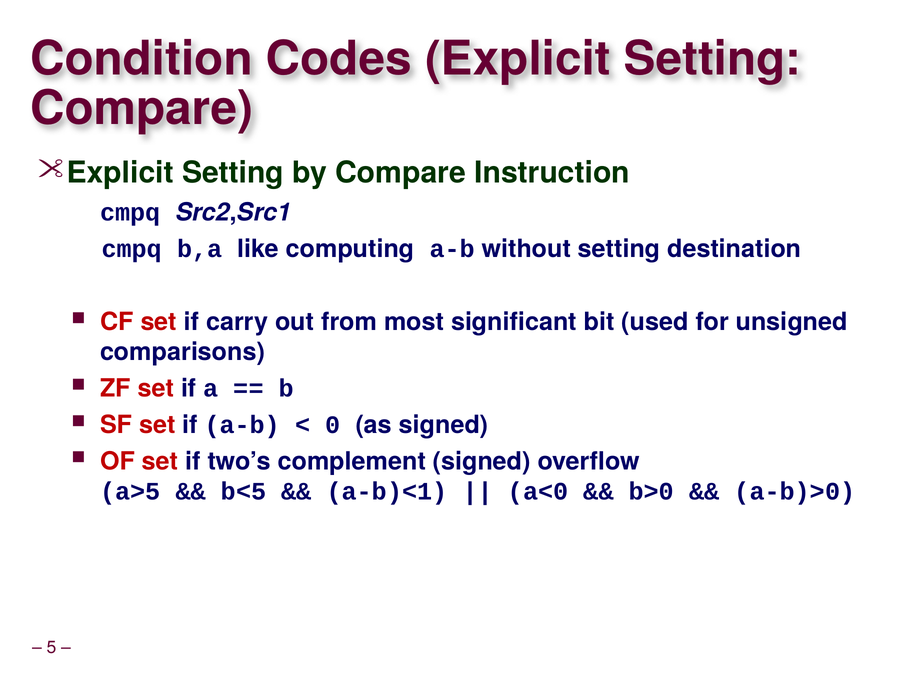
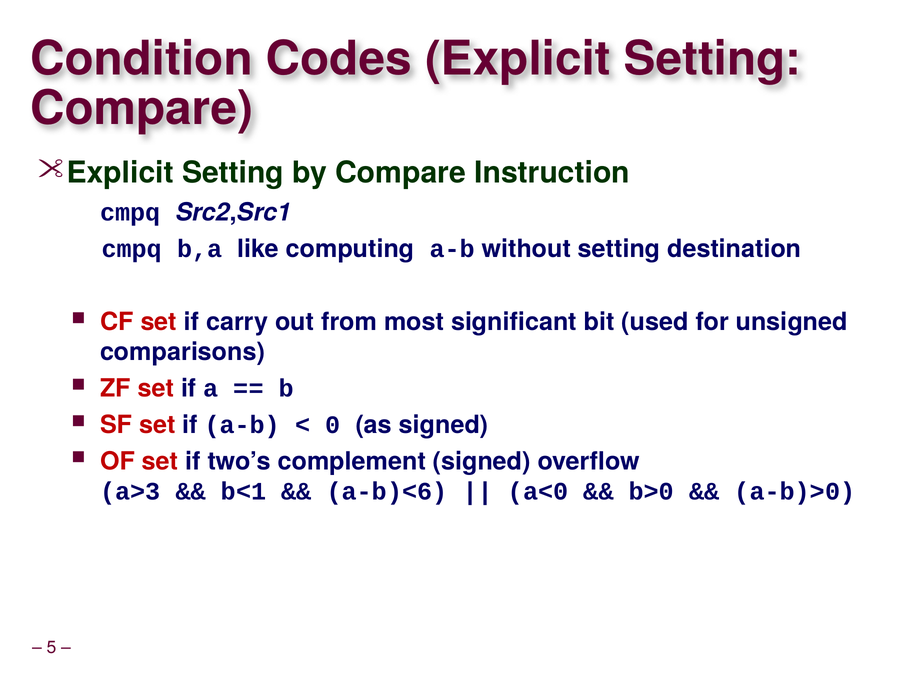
a>5: a>5 -> a>3 (130, 491)
b<5: b<5 -> b<1 (244, 491)
a-b)<1: a-b)<1 -> a-b)<6 (387, 491)
